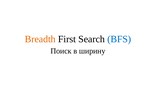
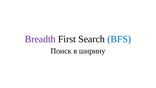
Breadth colour: orange -> purple (40, 39)
